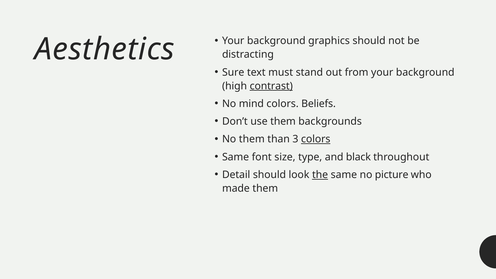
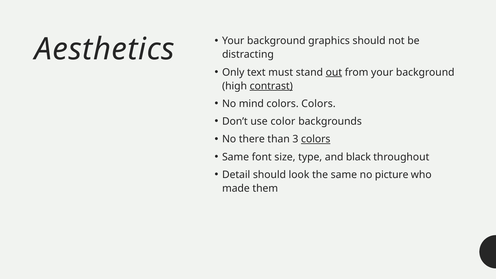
Sure: Sure -> Only (233, 72)
out underline: none -> present (334, 72)
colors Beliefs: Beliefs -> Colors (318, 104)
use them: them -> color (283, 121)
No them: them -> there (252, 139)
the underline: present -> none (320, 175)
